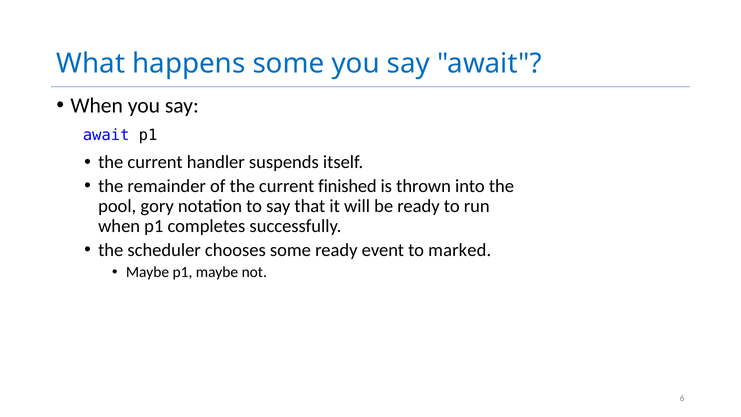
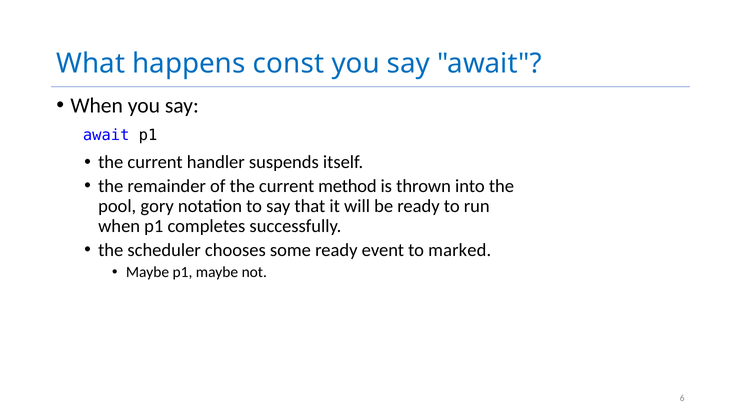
happens some: some -> const (288, 64)
finished: finished -> method (347, 186)
